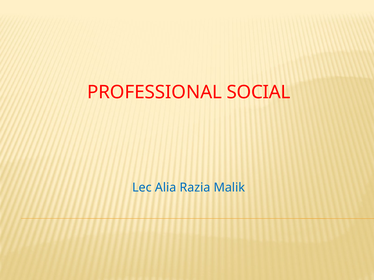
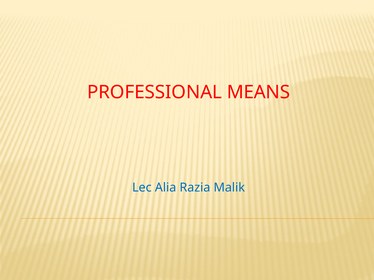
SOCIAL: SOCIAL -> MEANS (258, 92)
